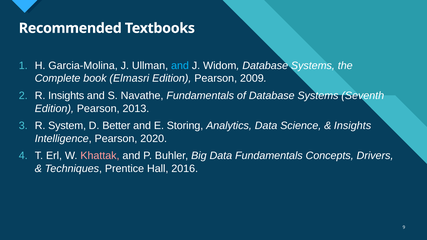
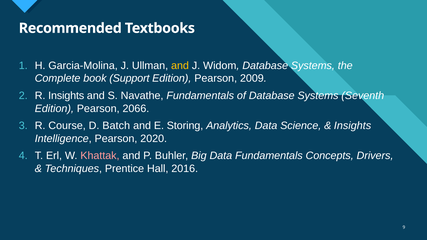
and colour: light blue -> yellow (180, 66)
Elmasri: Elmasri -> Support (129, 78)
2013: 2013 -> 2066 (136, 109)
System: System -> Course (67, 126)
Better: Better -> Batch (116, 126)
